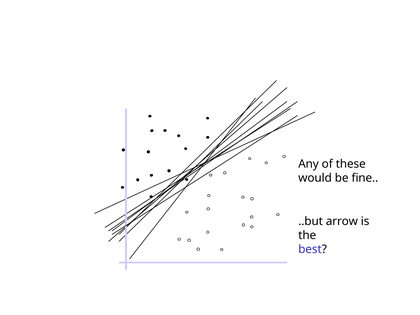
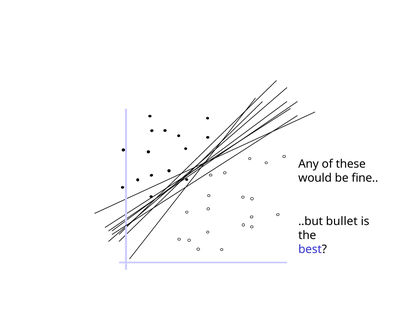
arrow: arrow -> bullet (342, 221)
